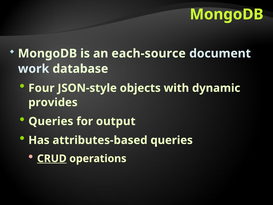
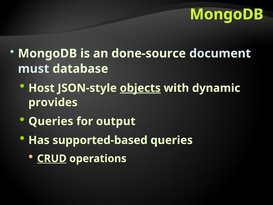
each-source: each-source -> done-source (149, 53)
work: work -> must (34, 69)
Four: Four -> Host (42, 88)
objects underline: none -> present (140, 88)
attributes-based: attributes-based -> supported-based (100, 140)
